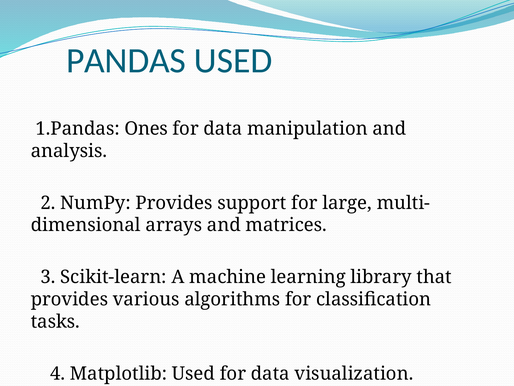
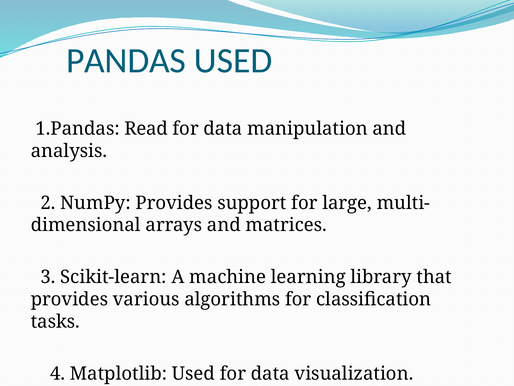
Ones: Ones -> Read (146, 128)
